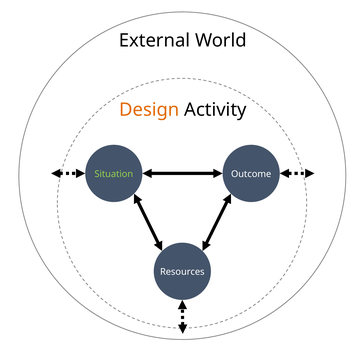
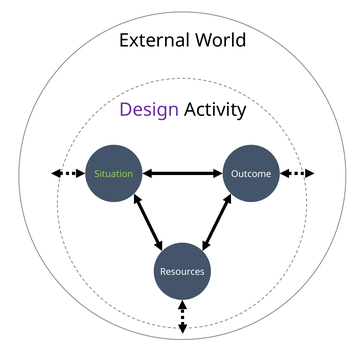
Design colour: orange -> purple (149, 109)
